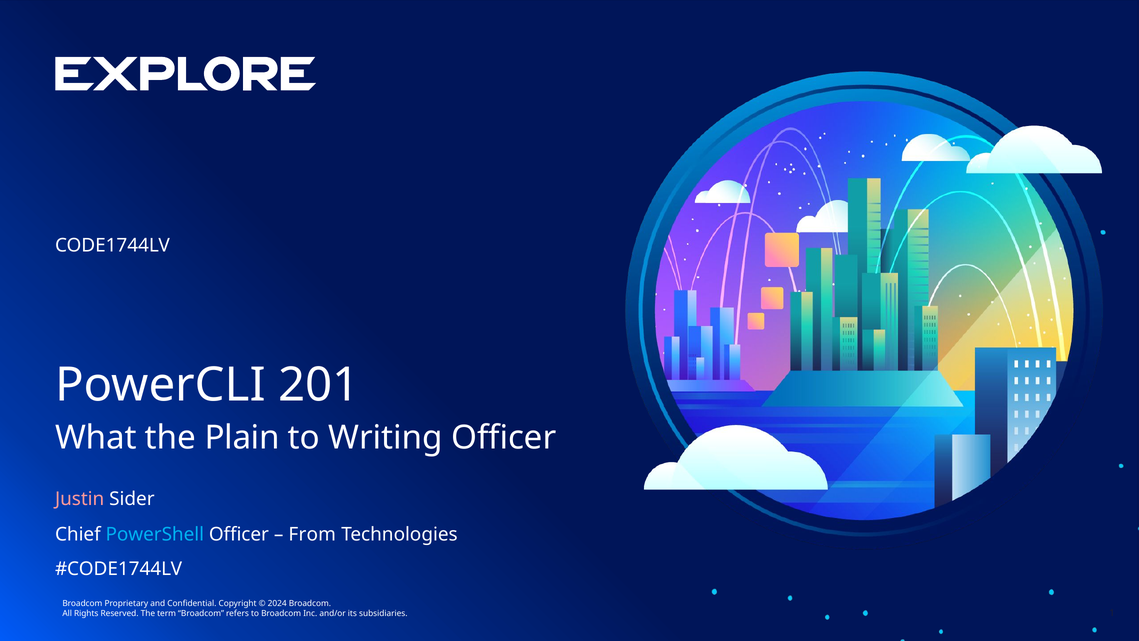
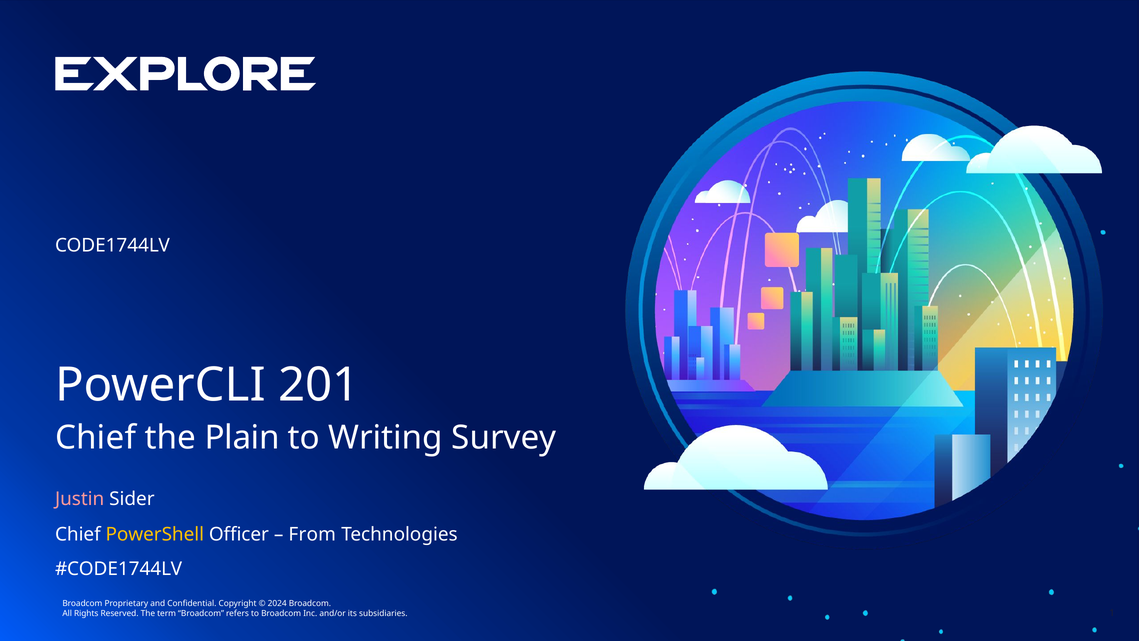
What: What -> Chief (96, 438)
Writing Officer: Officer -> Survey (504, 438)
PowerShell colour: light blue -> yellow (155, 534)
